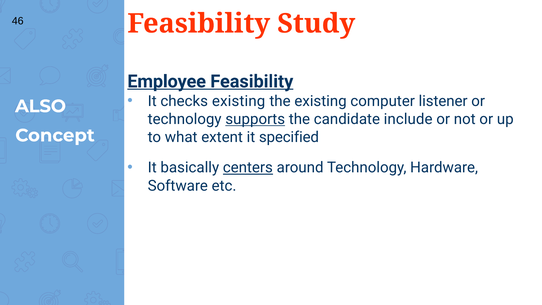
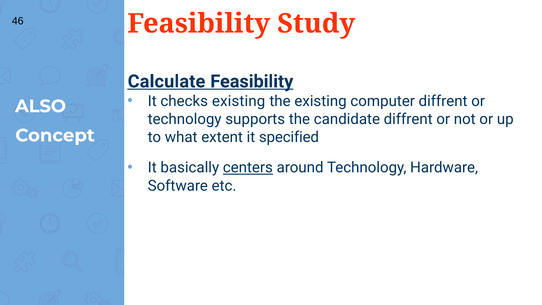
Employee: Employee -> Calculate (167, 81)
computer listener: listener -> diffrent (443, 101)
supports underline: present -> none (255, 119)
candidate include: include -> diffrent (408, 119)
